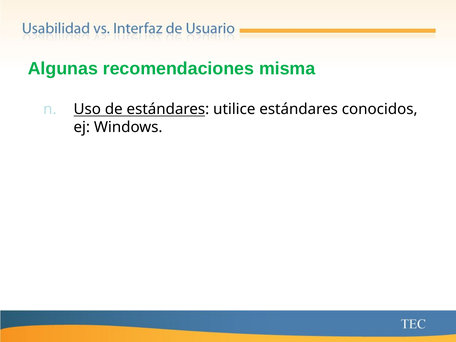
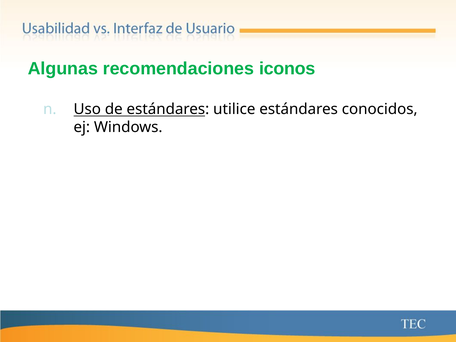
misma: misma -> iconos (287, 69)
